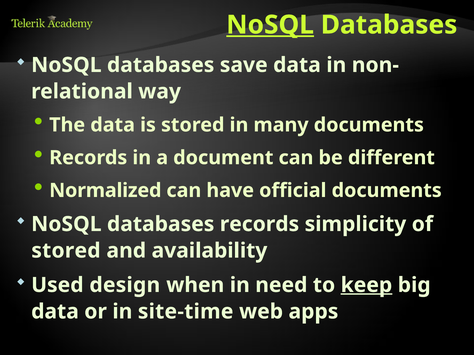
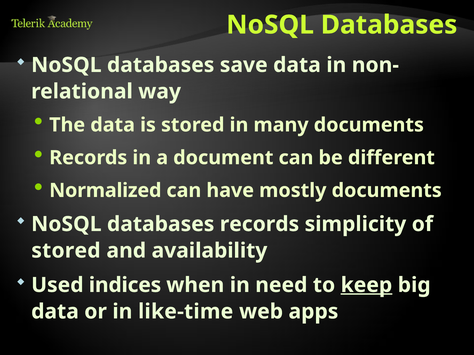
NoSQL underline: present -> none (270, 25)
official: official -> mostly (293, 191)
design: design -> indices (125, 285)
site-time: site-time -> like-time (186, 312)
